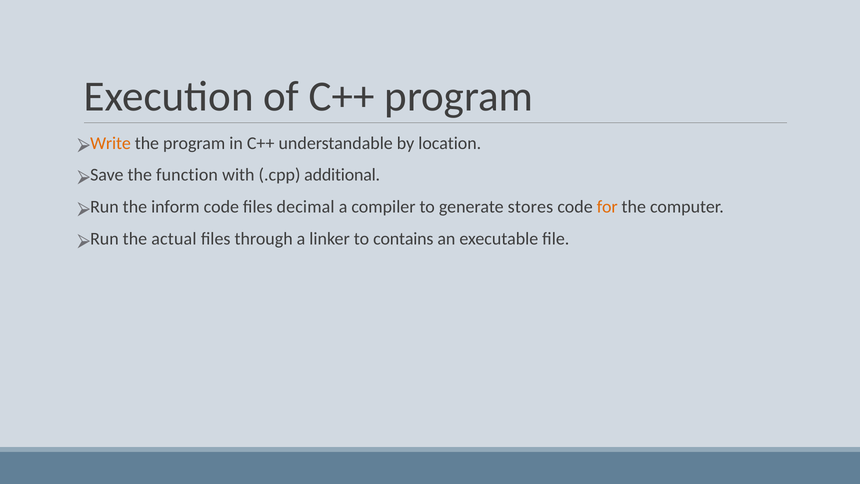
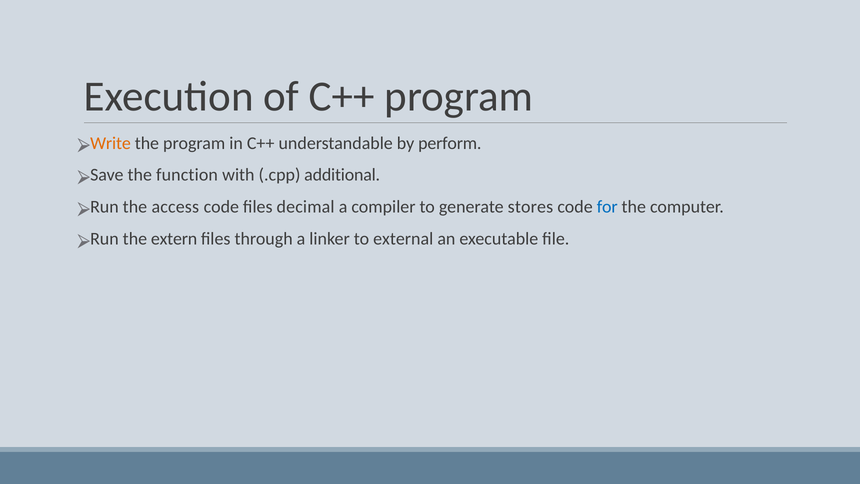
location: location -> perform (450, 143)
inform: inform -> access (175, 207)
for colour: orange -> blue (607, 207)
actual: actual -> extern (174, 239)
contains: contains -> external (403, 239)
